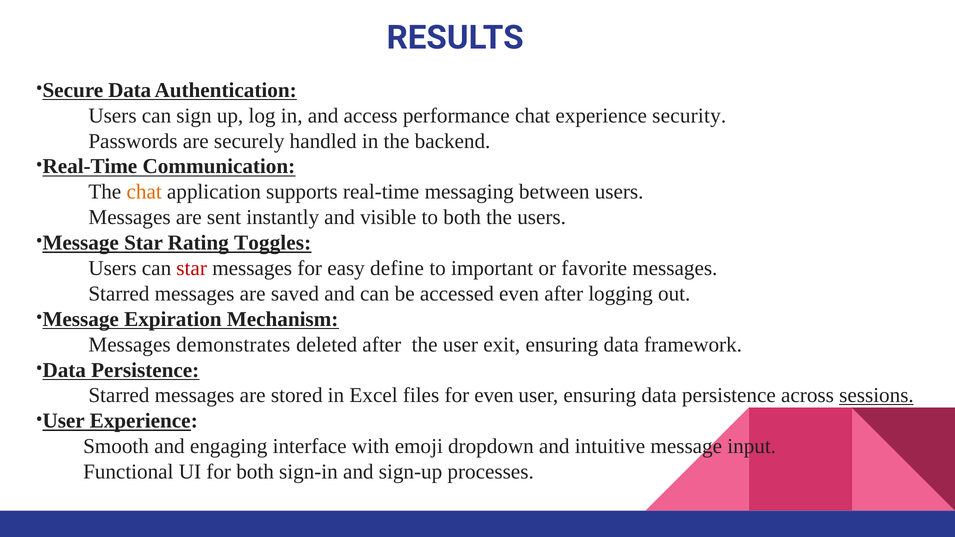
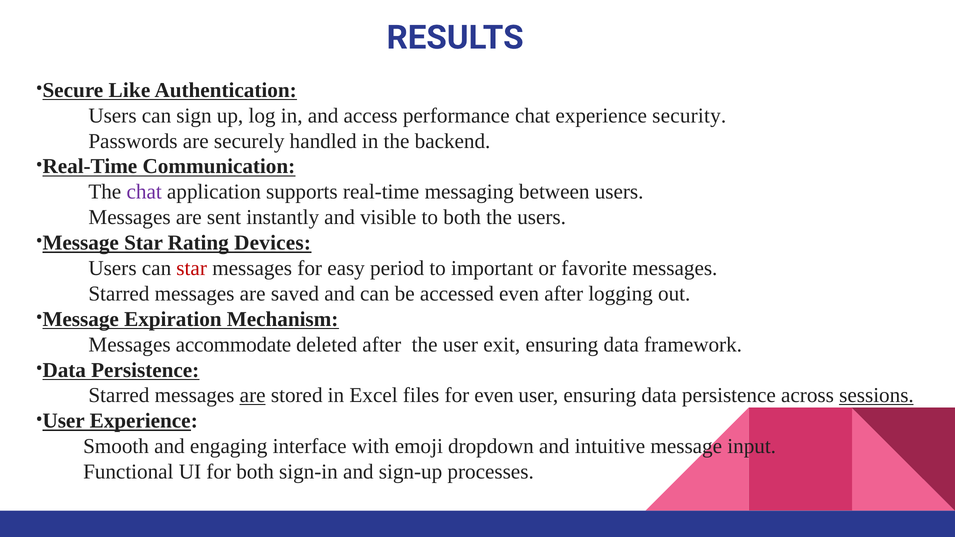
Secure Data: Data -> Like (129, 90)
chat colour: orange -> purple (144, 192)
Toggles: Toggles -> Devices (273, 243)
define: define -> period (397, 268)
demonstrates: demonstrates -> accommodate (233, 345)
are underline: none -> present (253, 396)
